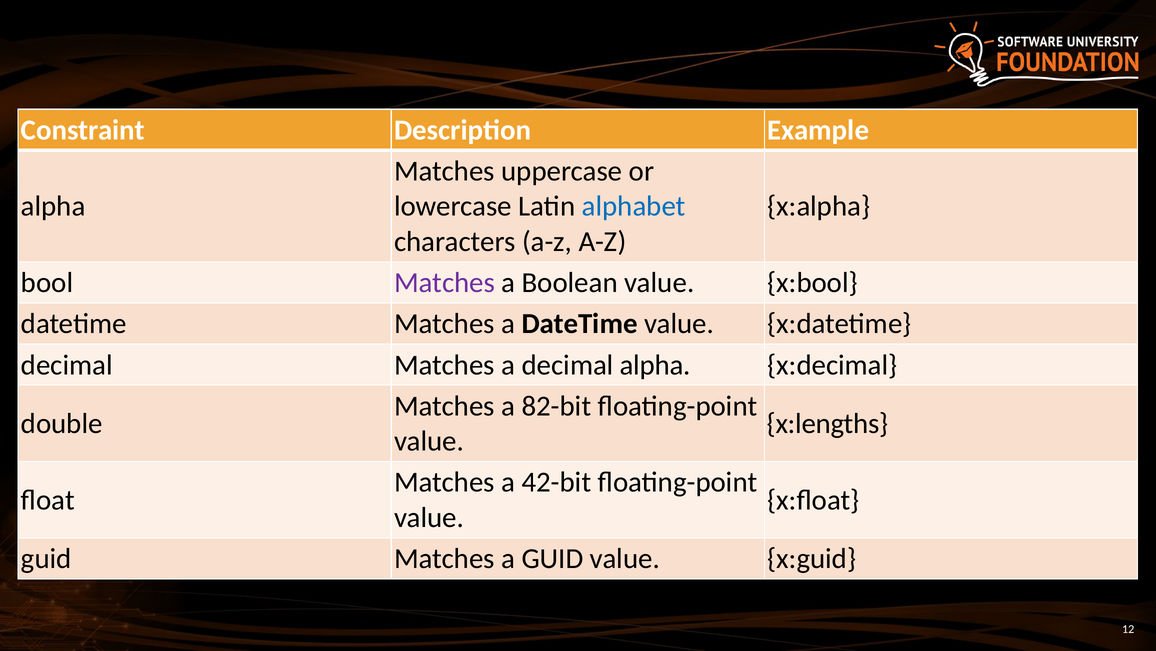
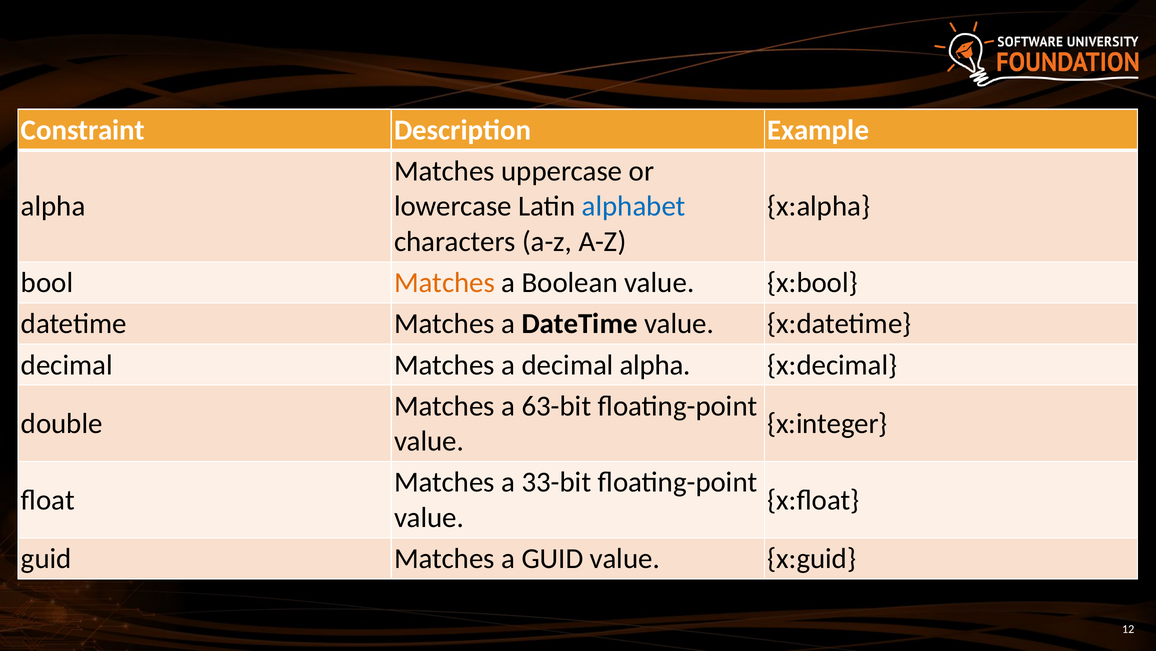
Matches colour: purple -> orange (444, 283)
82-bit: 82-bit -> 63-bit (556, 406)
x:lengths: x:lengths -> x:integer (827, 423)
42-bit: 42-bit -> 33-bit (556, 482)
